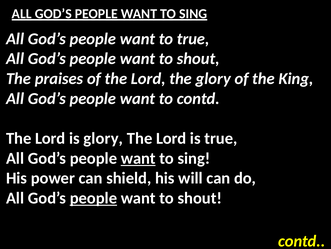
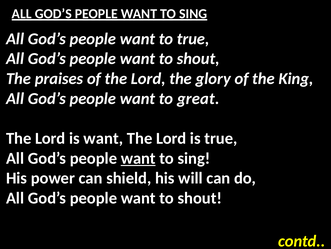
to contd: contd -> great (198, 98)
is glory: glory -> want (103, 138)
people underline: present -> none (93, 198)
